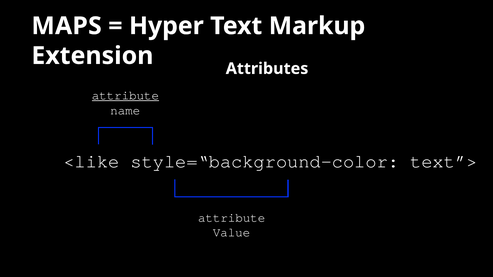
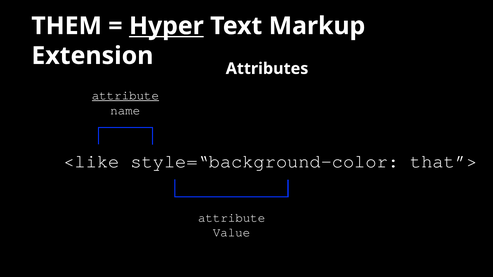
MAPS: MAPS -> THEM (67, 26)
Hyper underline: none -> present (166, 26)
text”>: text”> -> that”> (444, 162)
